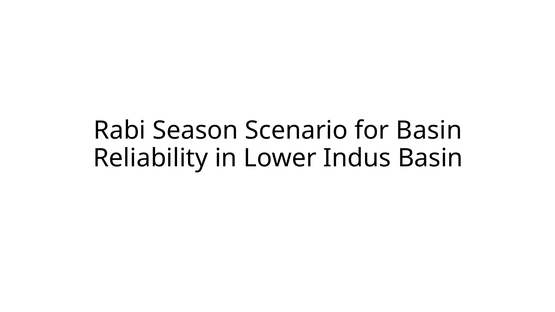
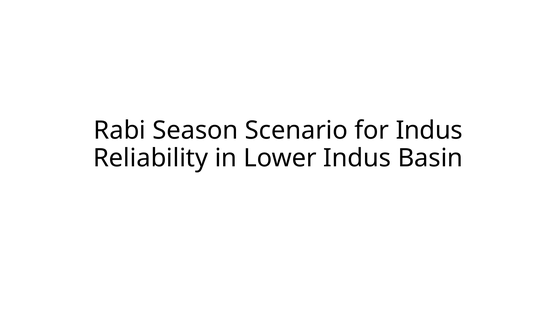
for Basin: Basin -> Indus (429, 131)
